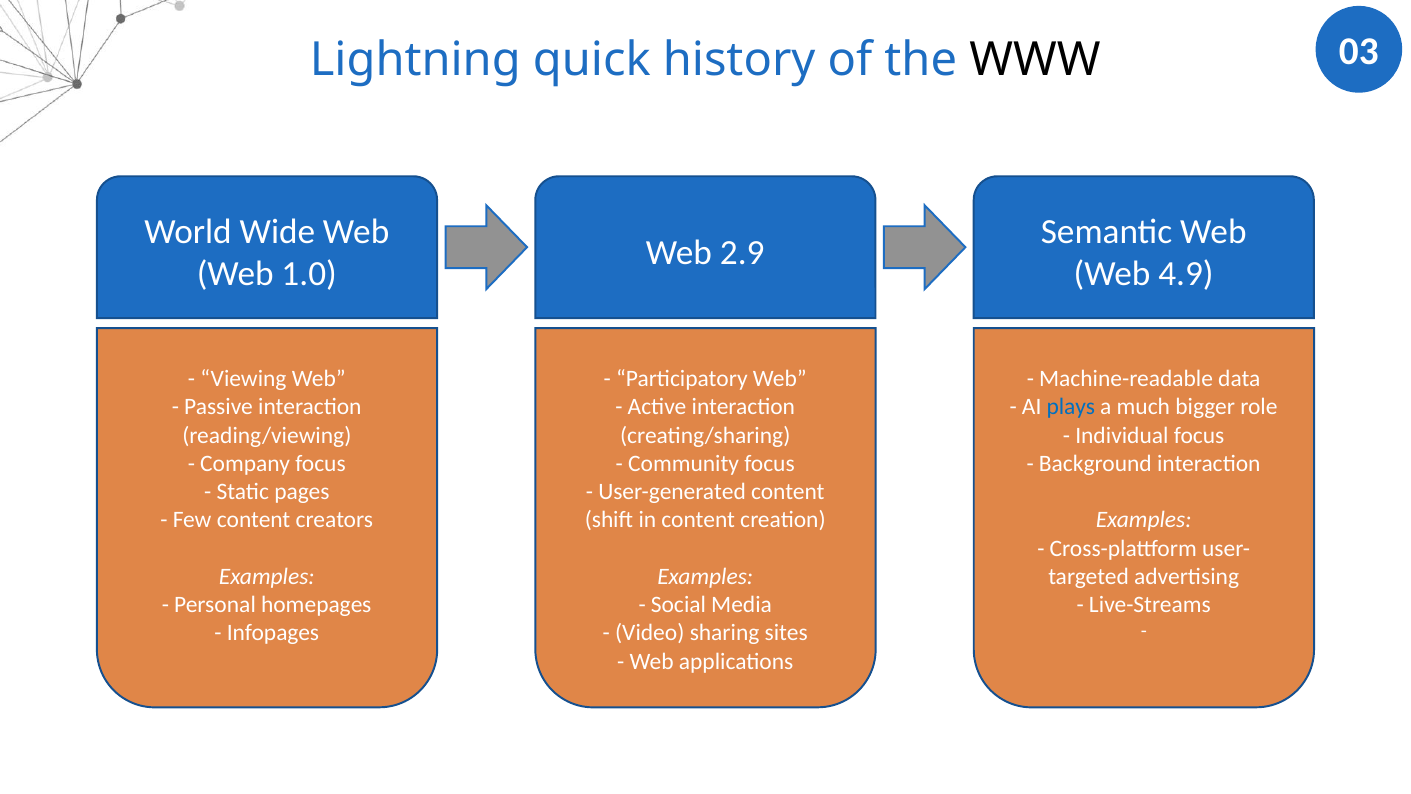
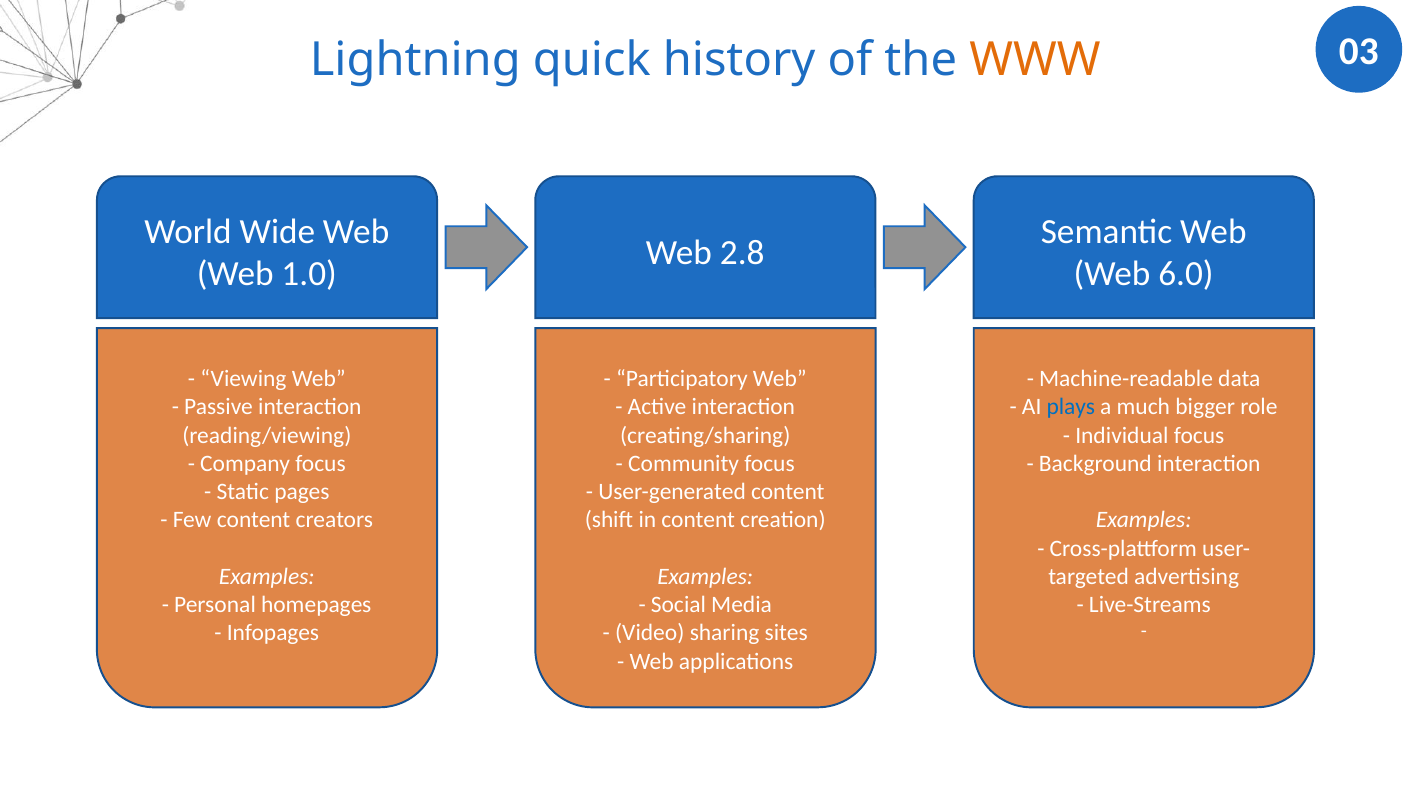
WWW colour: black -> orange (1035, 60)
2.9: 2.9 -> 2.8 (742, 253)
4.9: 4.9 -> 6.0 (1186, 274)
